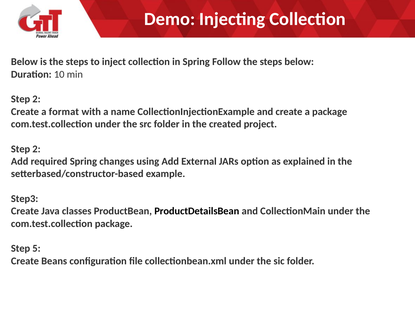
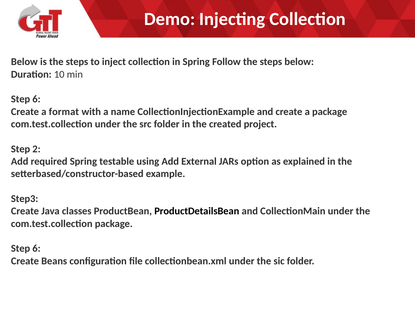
2: 2 -> 6 (36, 99)
changes: changes -> testable (117, 162)
5: 5 -> 6 (36, 249)
